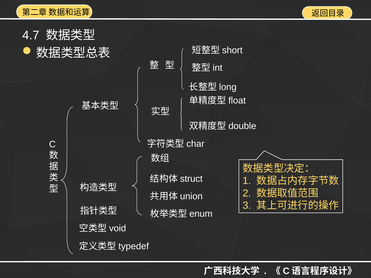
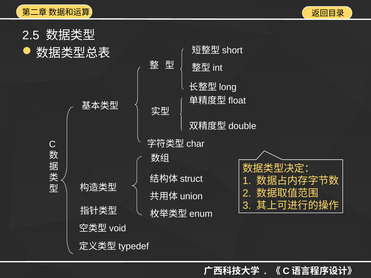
4.7: 4.7 -> 2.5 (31, 35)
